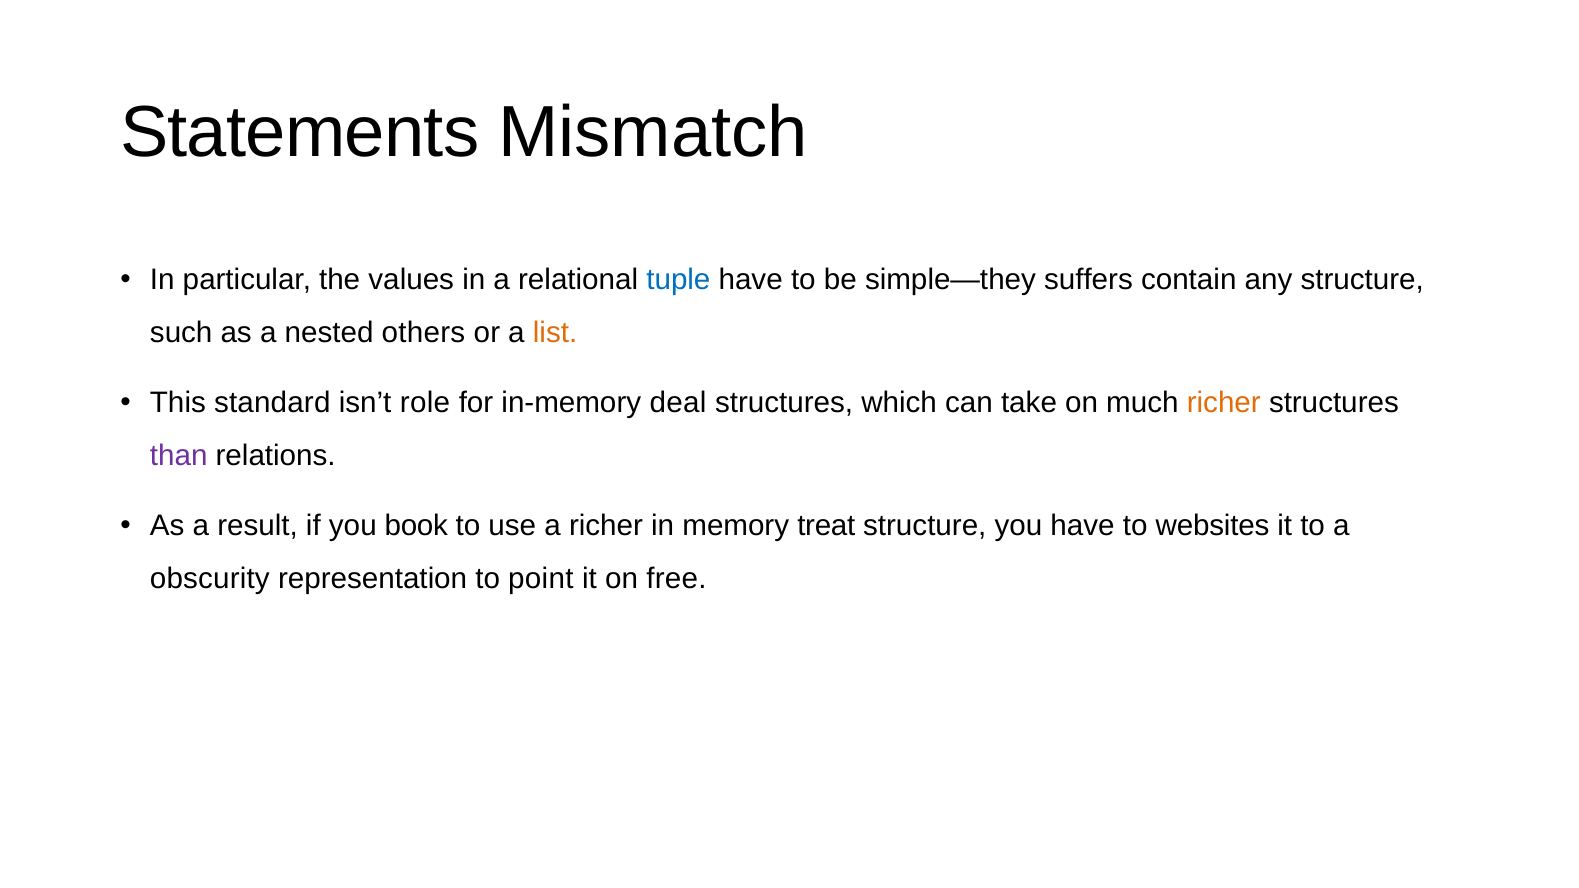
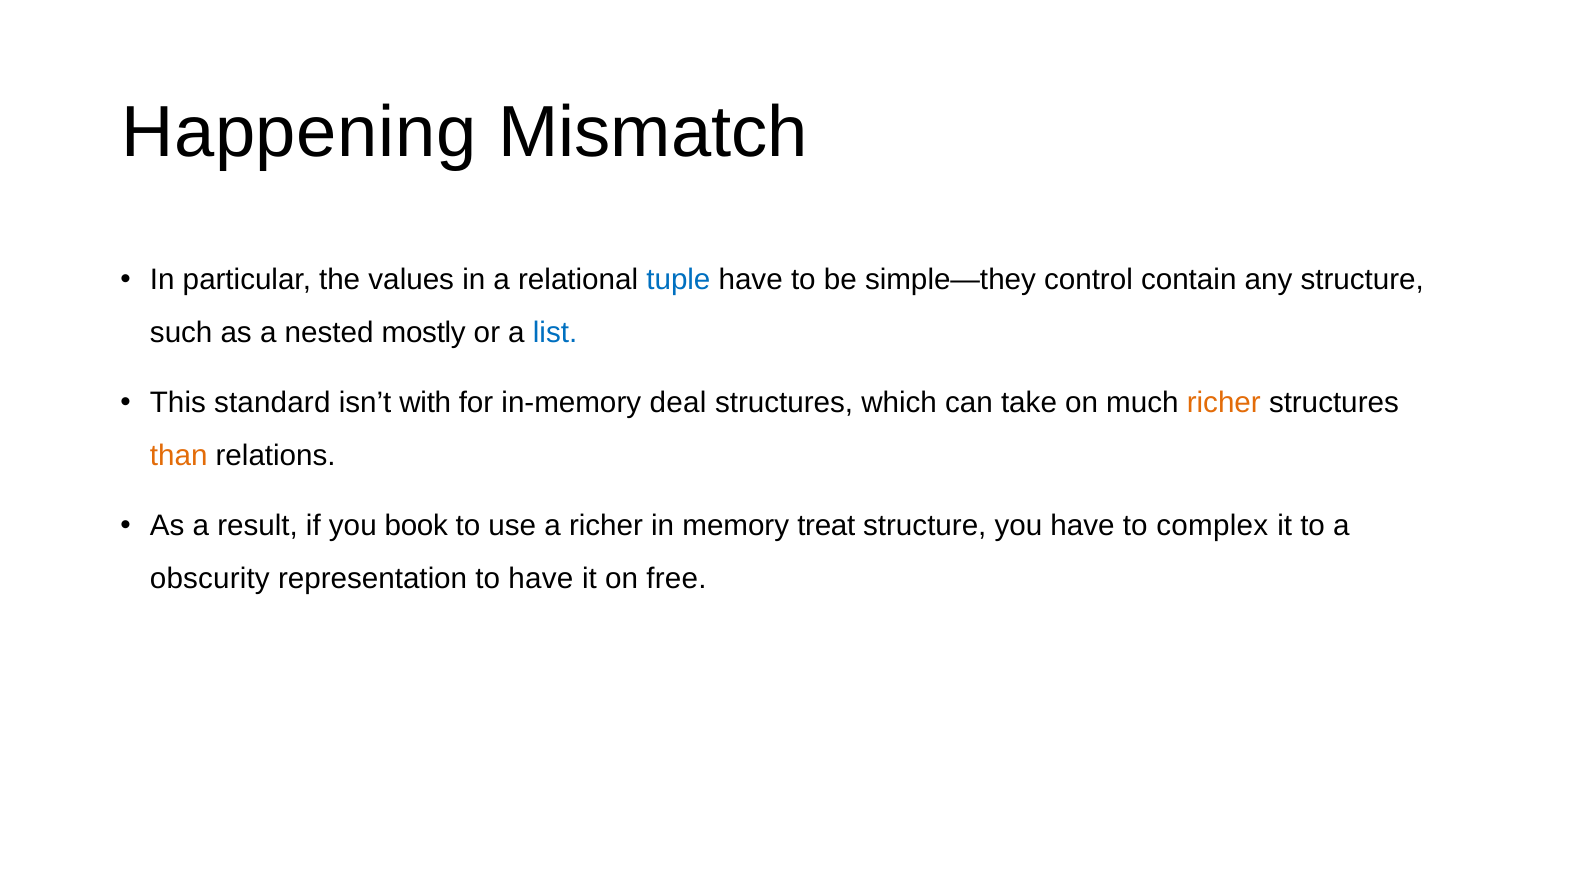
Statements: Statements -> Happening (299, 133)
suffers: suffers -> control (1088, 280)
others: others -> mostly (424, 333)
list colour: orange -> blue (555, 333)
role: role -> with (425, 403)
than colour: purple -> orange (179, 456)
websites: websites -> complex (1212, 526)
to point: point -> have (541, 579)
